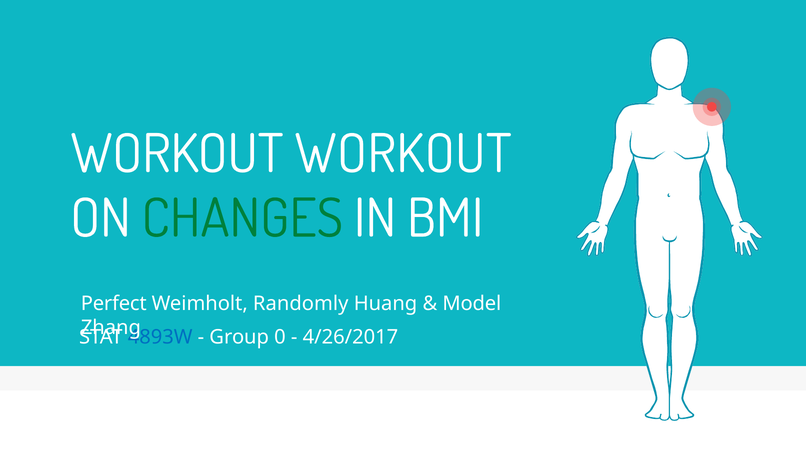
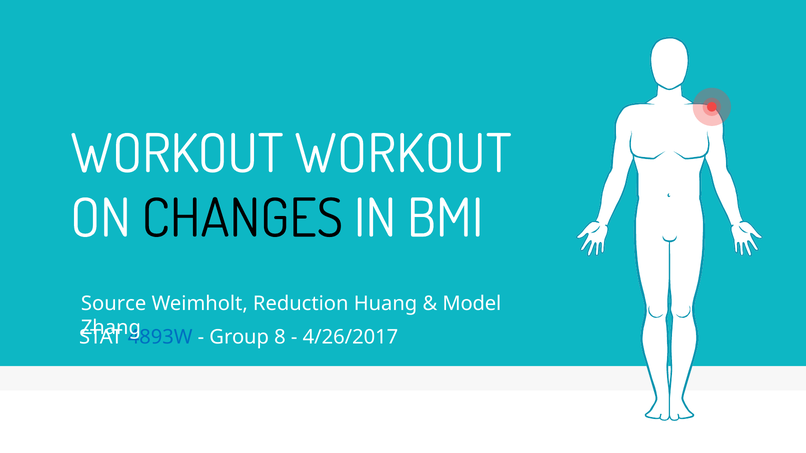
CHANGES colour: green -> black (242, 219)
Perfect: Perfect -> Source (114, 304)
Randomly: Randomly -> Reduction (301, 304)
0: 0 -> 8 (280, 337)
